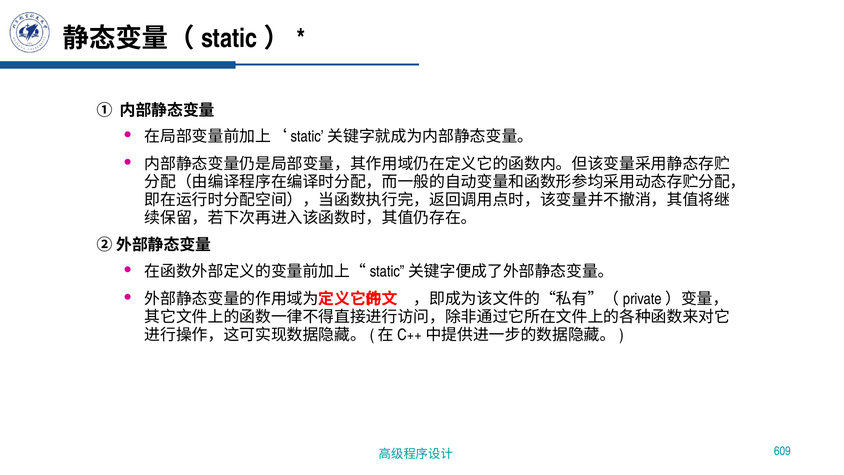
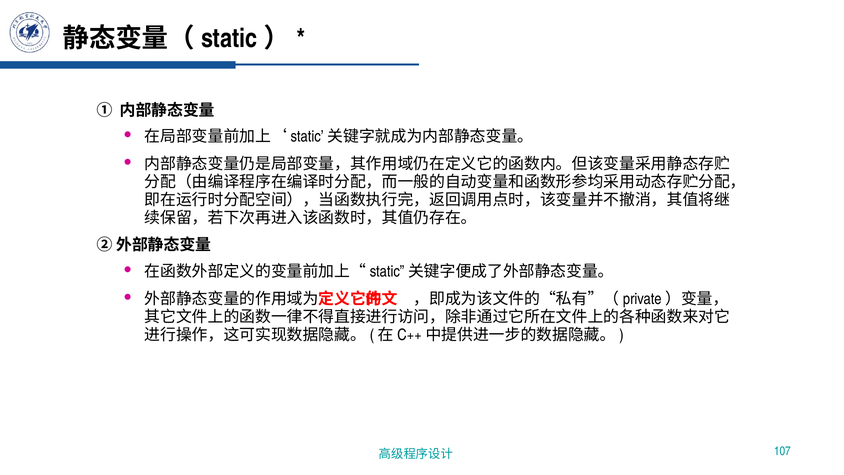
609: 609 -> 107 (782, 451)
